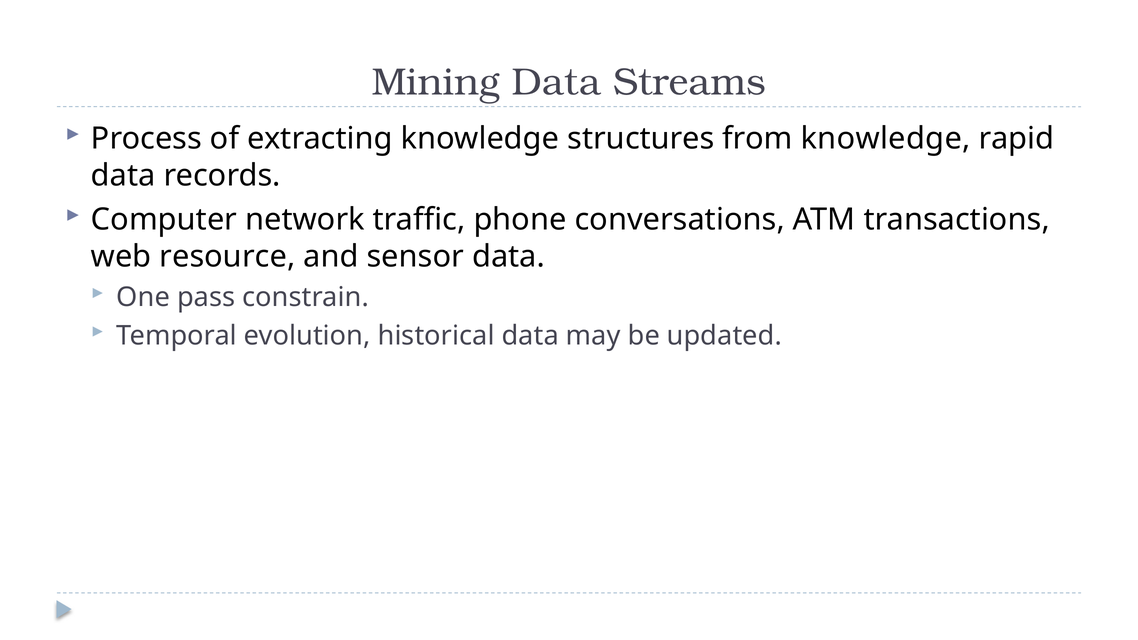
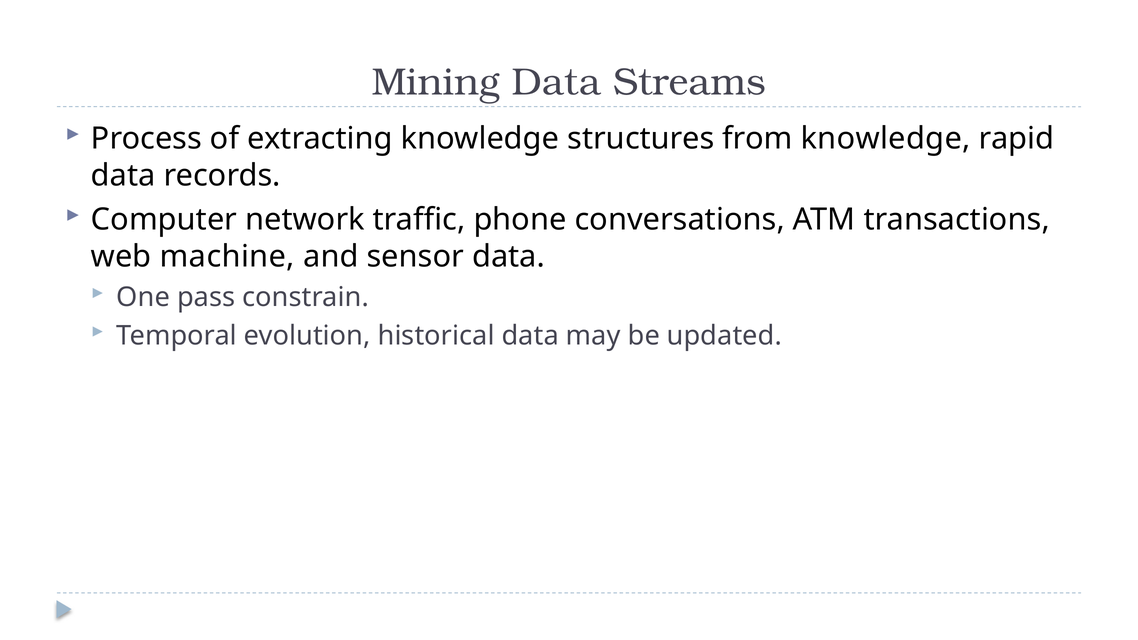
resource: resource -> machine (227, 257)
